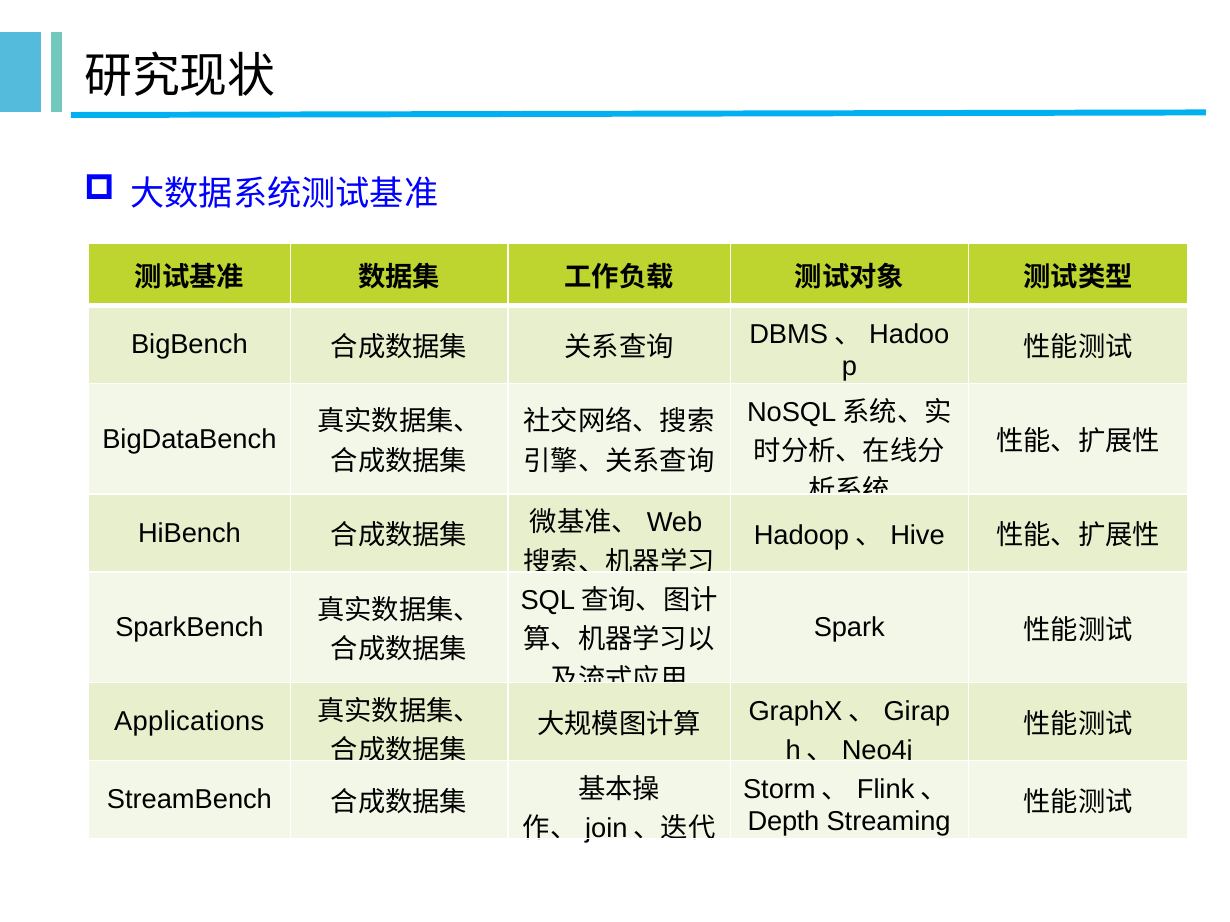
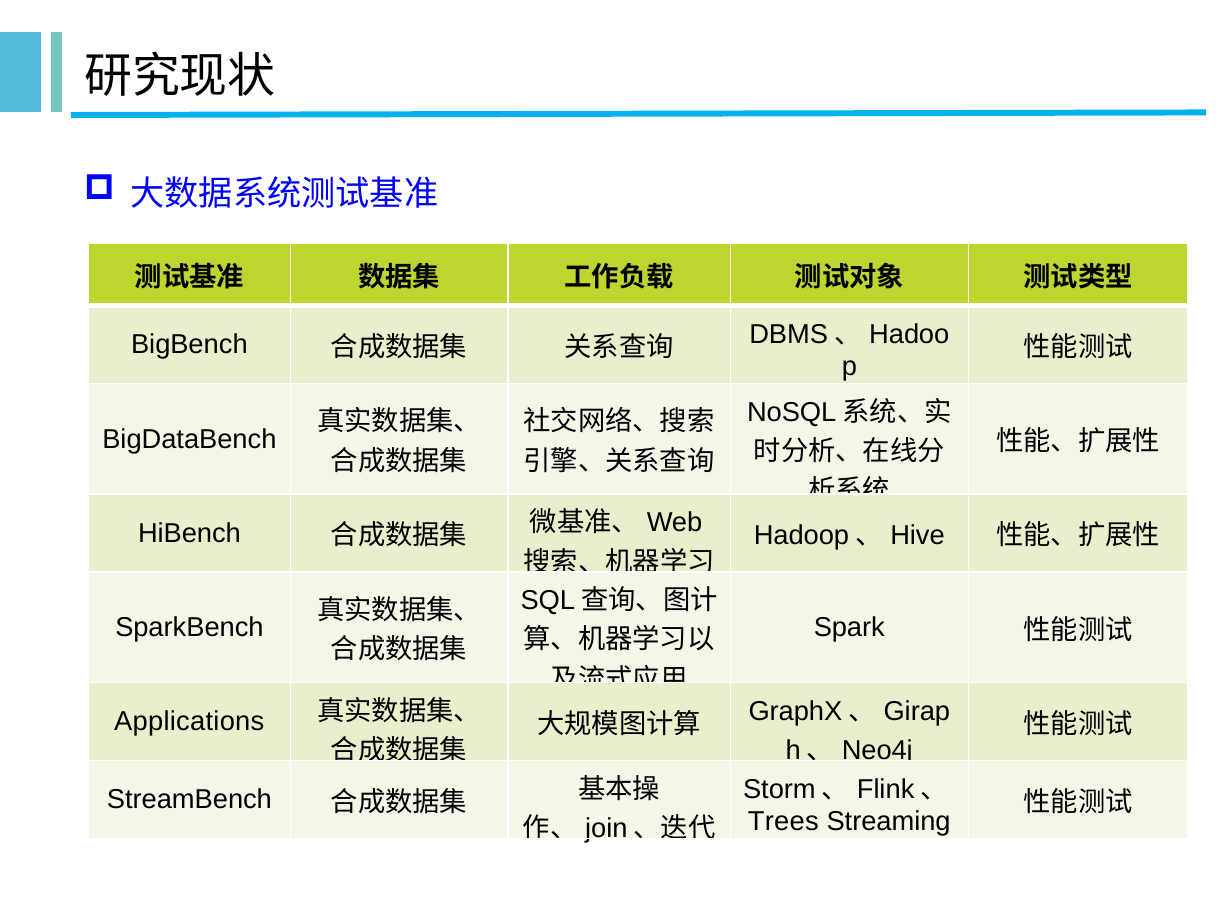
Depth: Depth -> Trees (783, 822)
